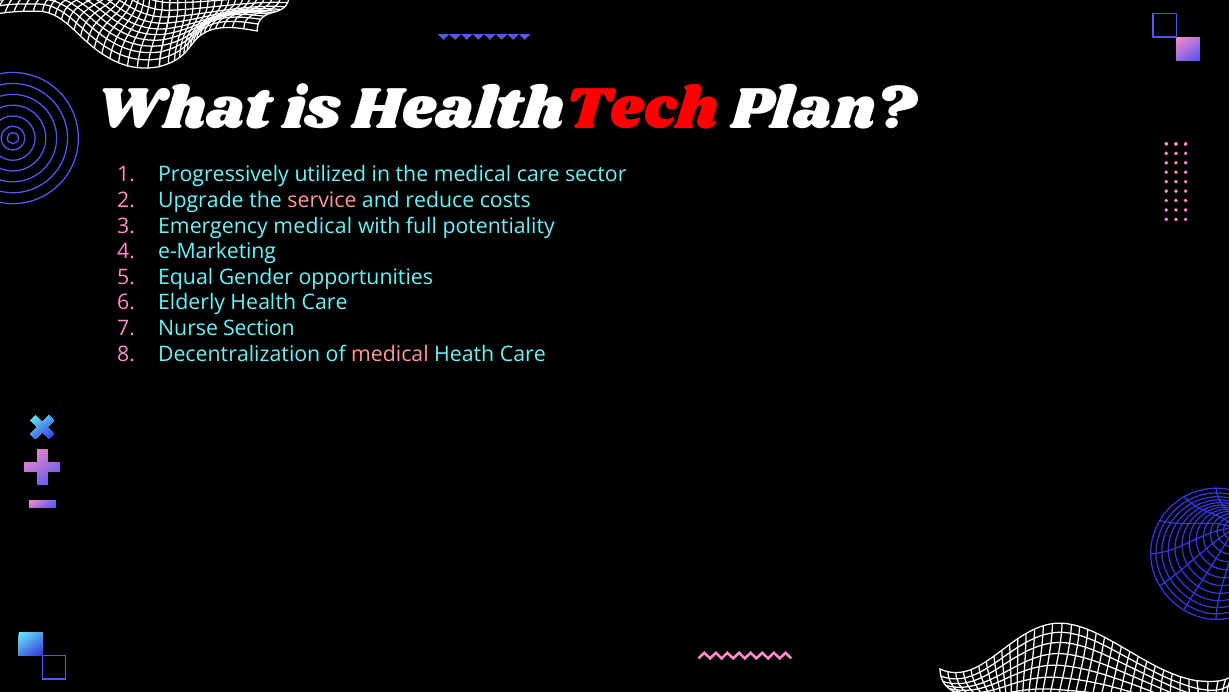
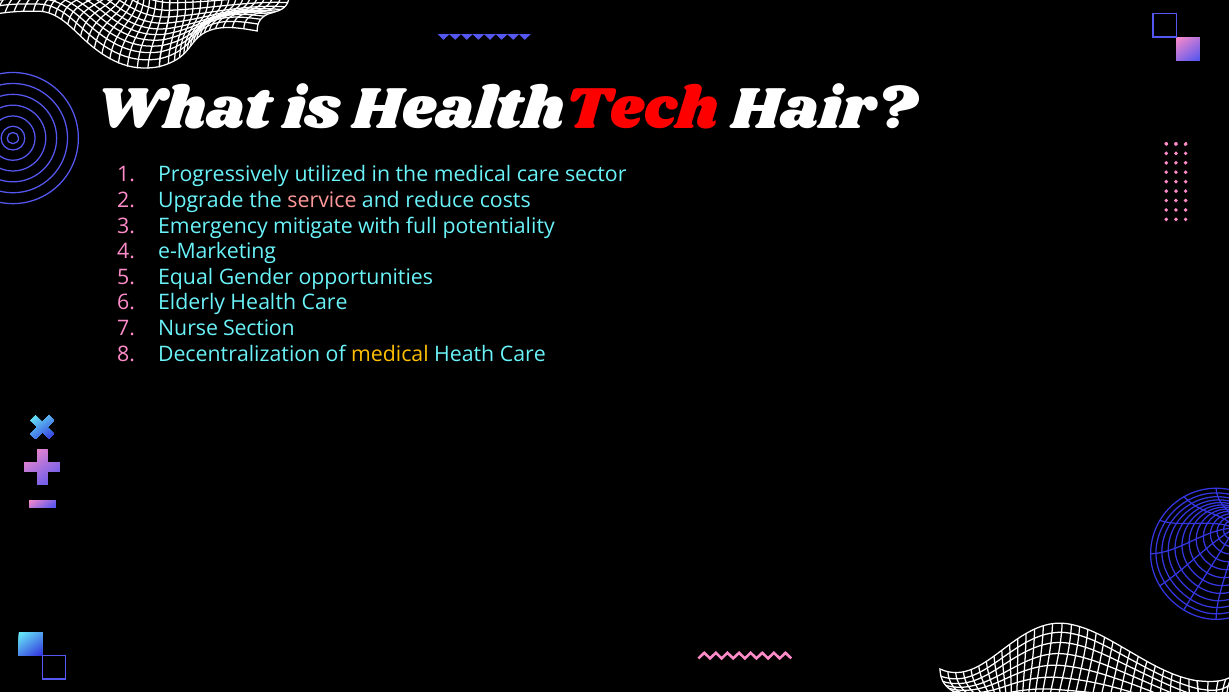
Plan: Plan -> Hair (824, 109)
Emergency medical: medical -> mitigate (313, 226)
medical colour: pink -> yellow (390, 354)
